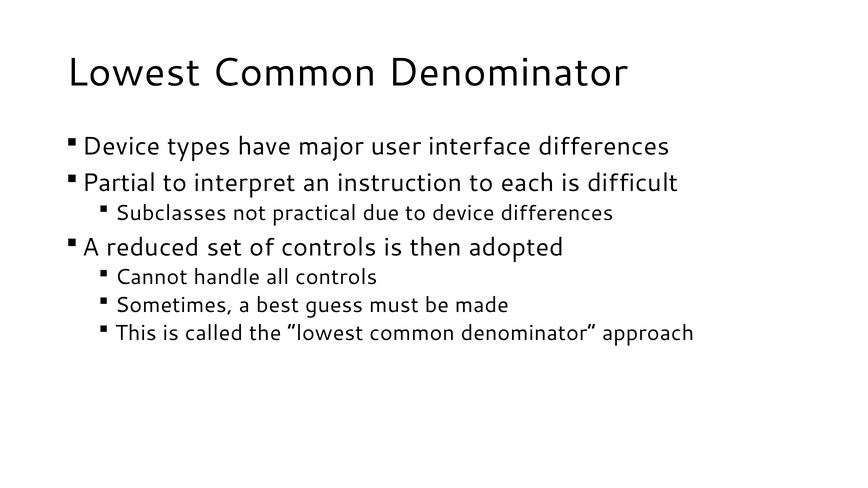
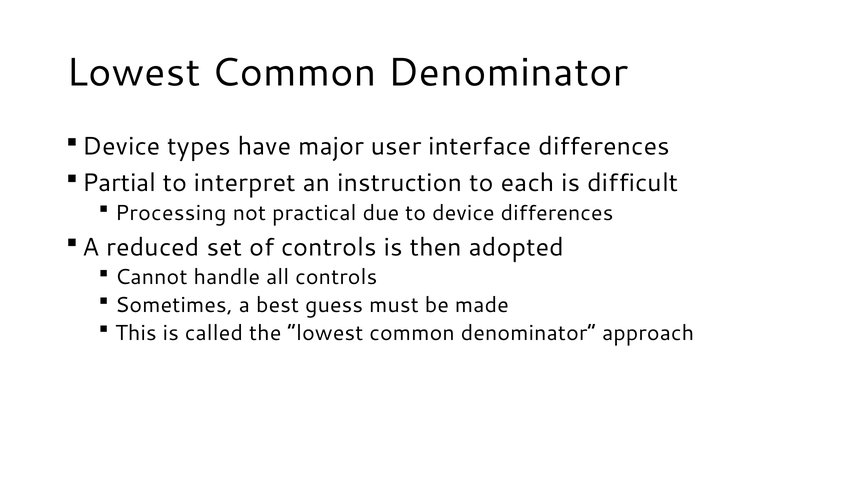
Subclasses: Subclasses -> Processing (171, 213)
